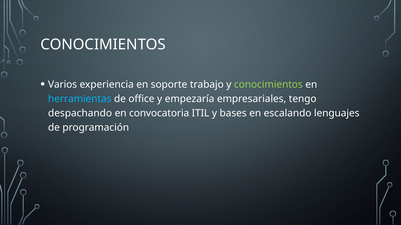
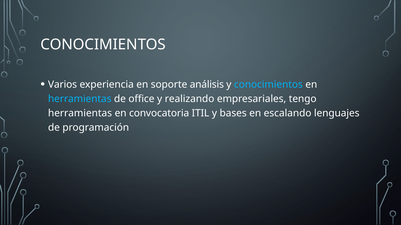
trabajo: trabajo -> análisis (207, 85)
conocimientos colour: light green -> light blue (268, 85)
empezaría: empezaría -> realizando (190, 99)
despachando: despachando -> herramientas (80, 113)
